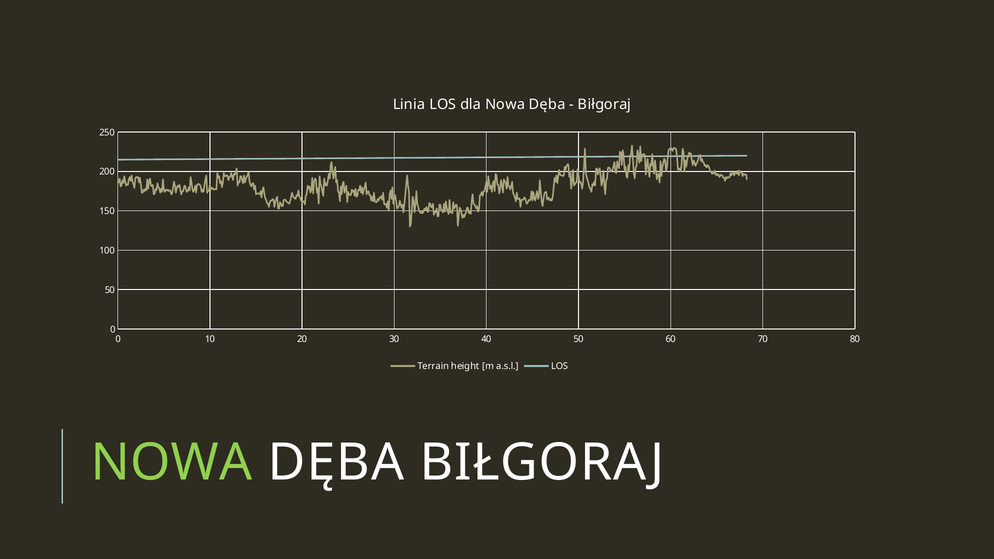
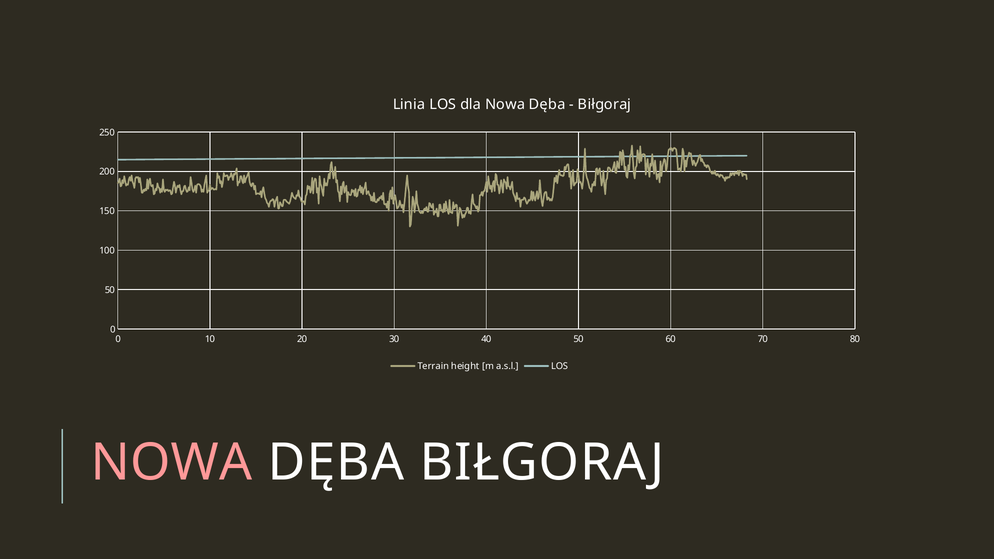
NOWA colour: light green -> pink (172, 463)
